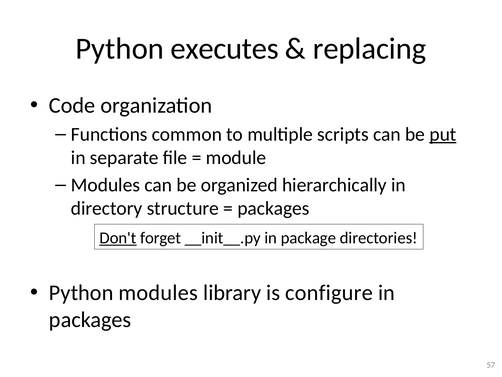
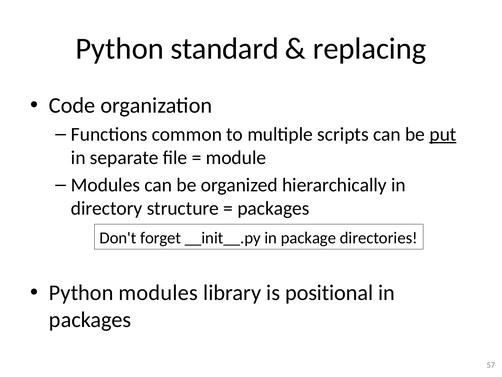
executes: executes -> standard (225, 49)
Don't underline: present -> none (118, 237)
configure: configure -> positional (329, 293)
